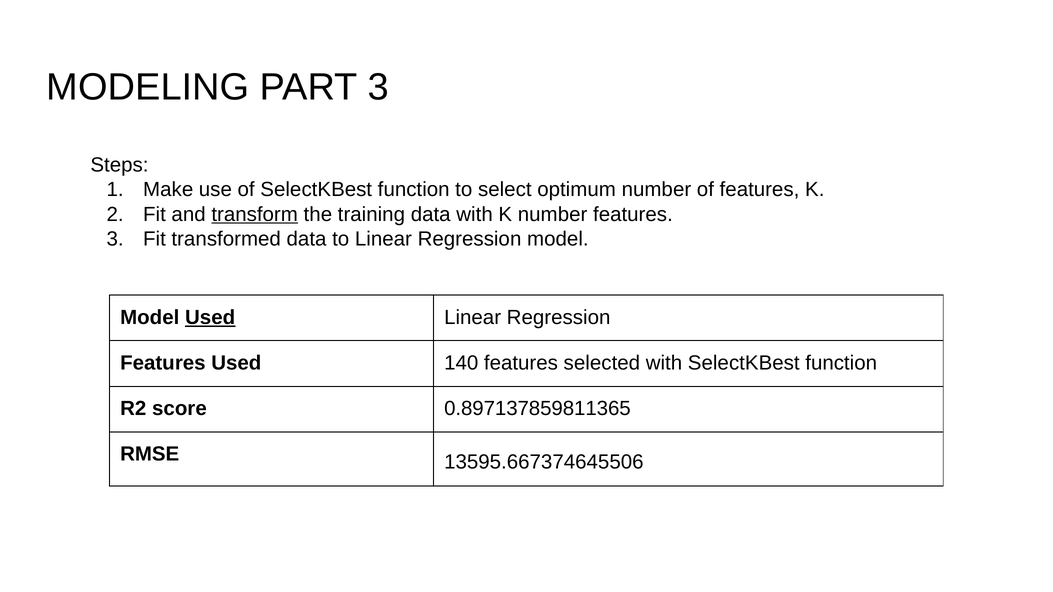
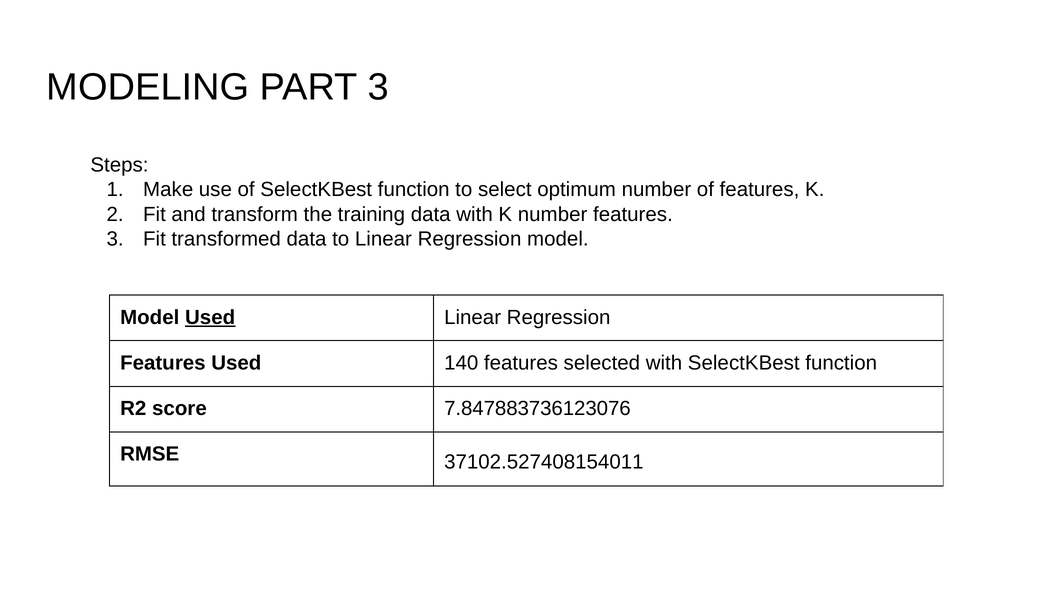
transform underline: present -> none (255, 214)
0.897137859811365: 0.897137859811365 -> 7.847883736123076 (537, 409)
13595.667374645506: 13595.667374645506 -> 37102.527408154011 (544, 462)
